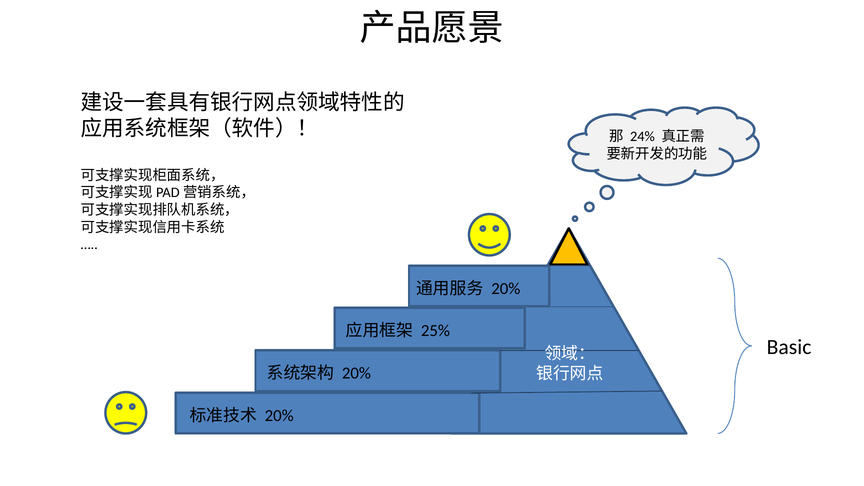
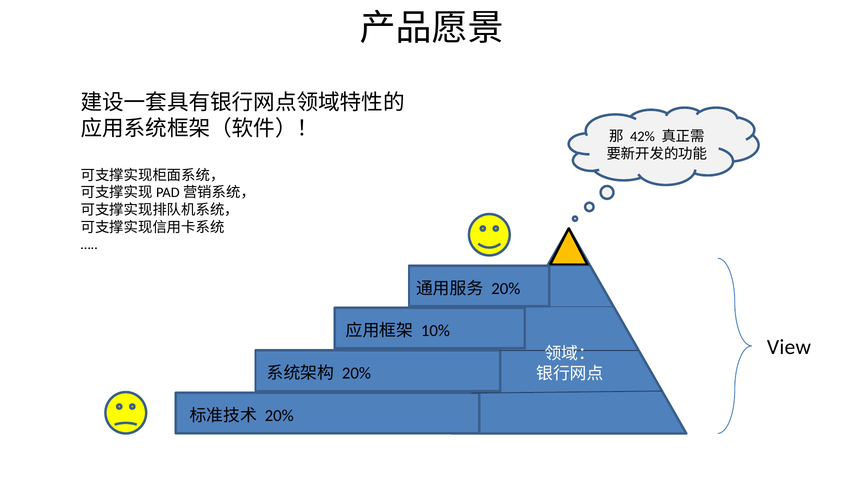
24%: 24% -> 42% (642, 137)
25%: 25% -> 10% (435, 331)
Basic: Basic -> View (789, 347)
